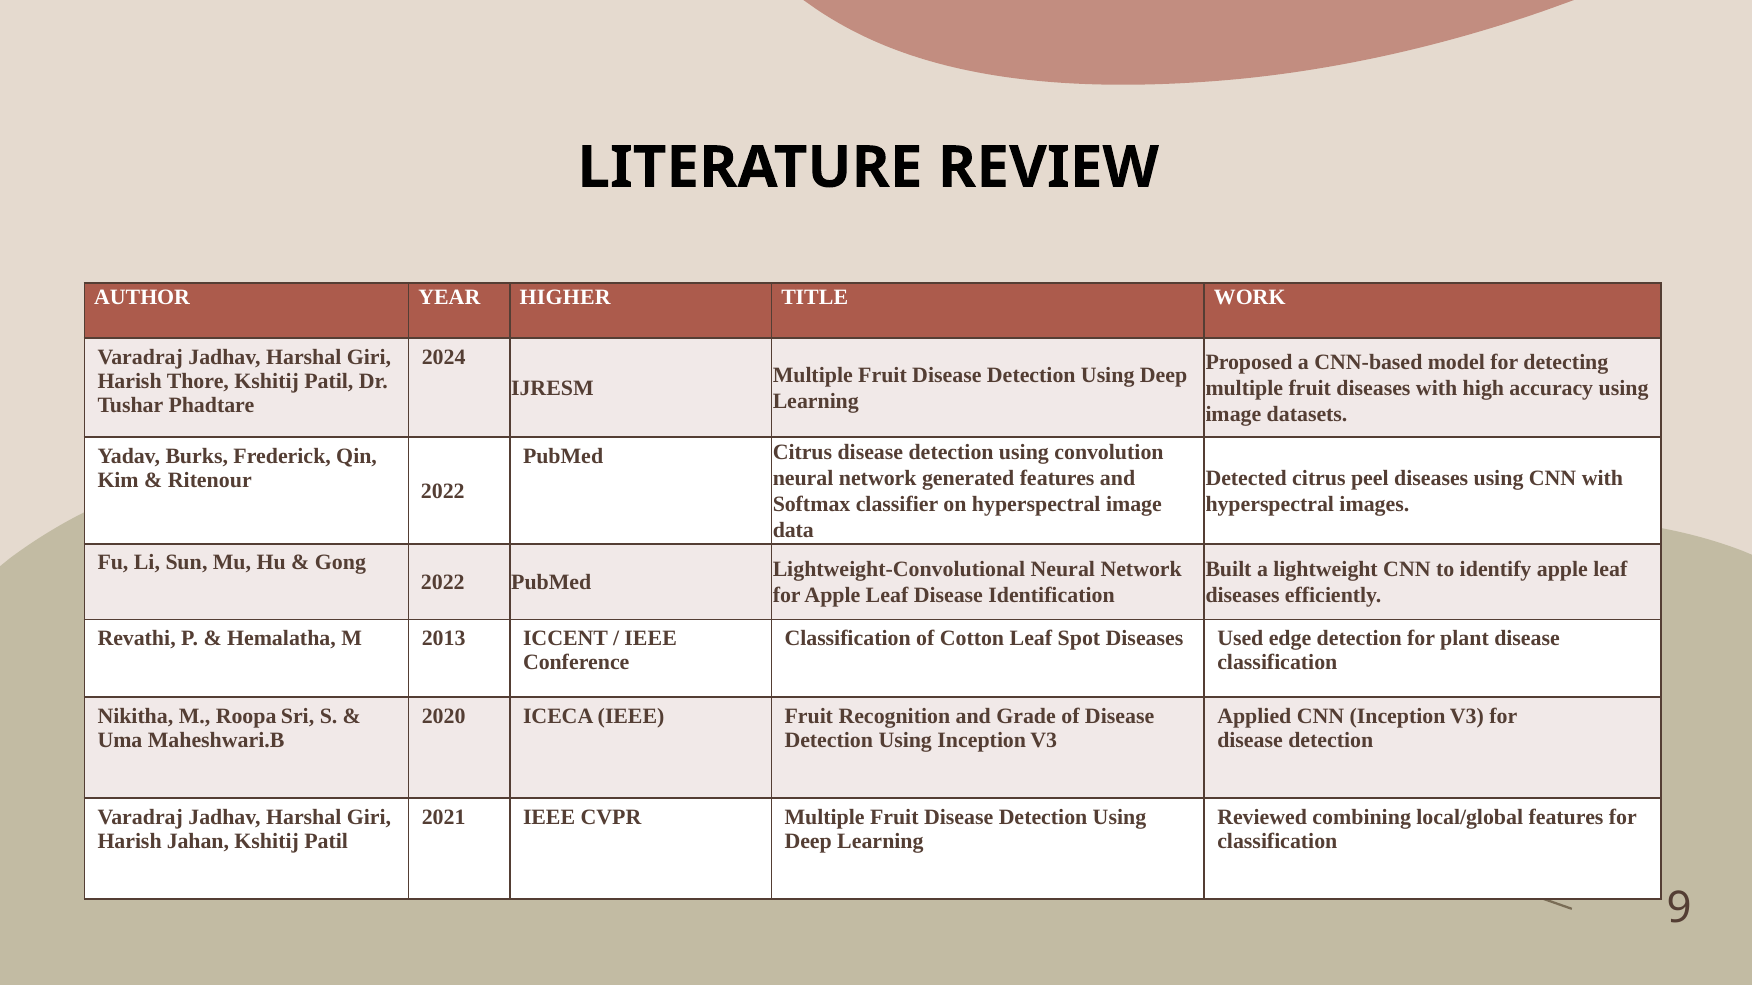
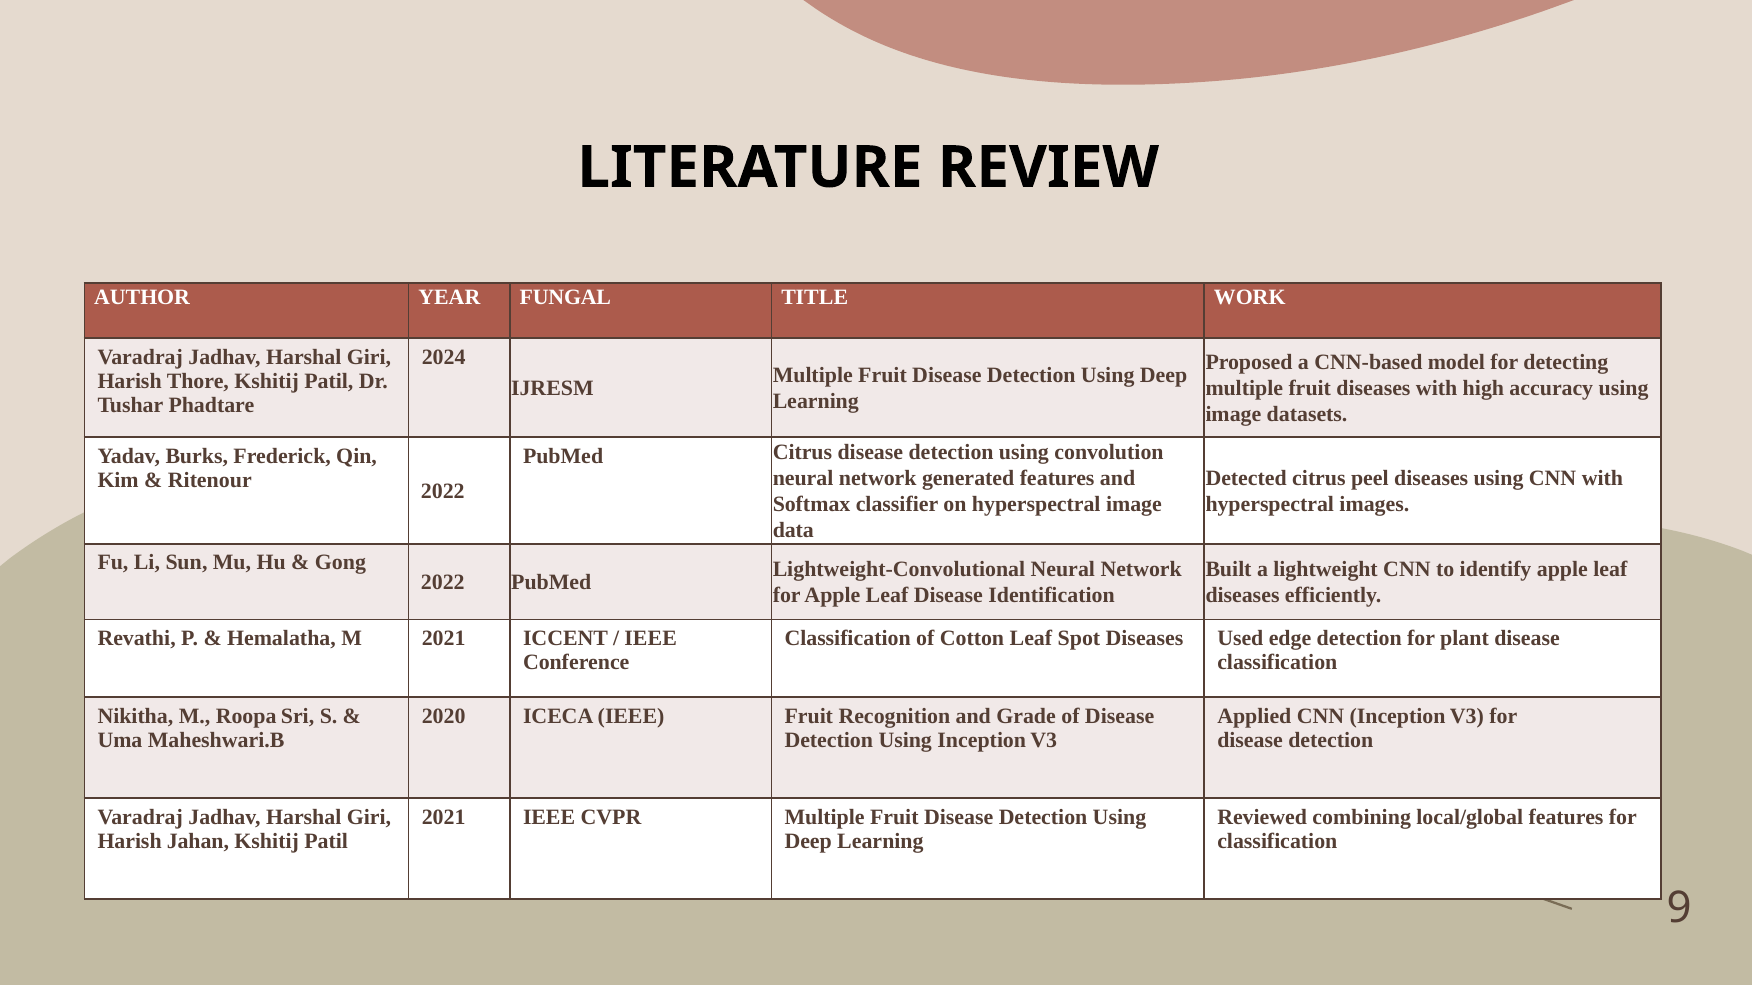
HIGHER: HIGHER -> FUNGAL (565, 297)
M 2013: 2013 -> 2021 (444, 638)
